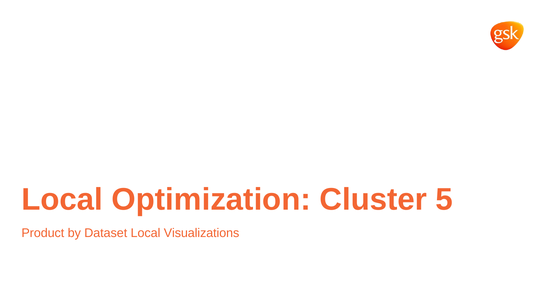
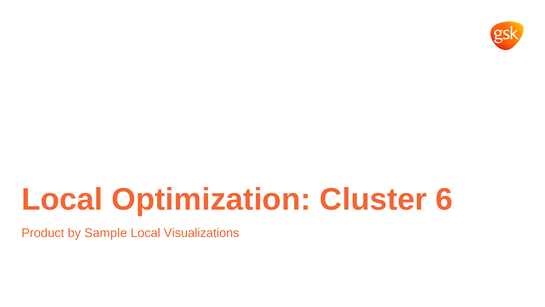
5: 5 -> 6 (444, 199)
Dataset: Dataset -> Sample (106, 233)
